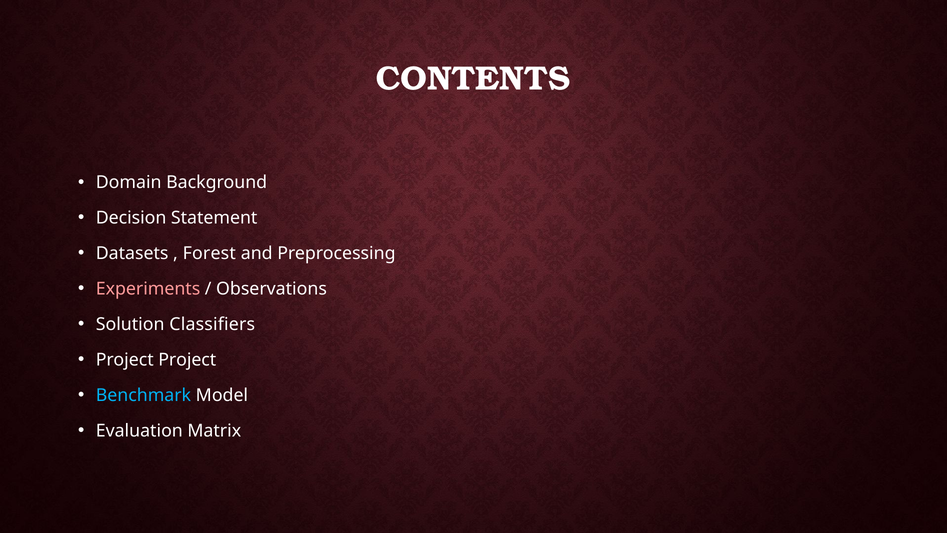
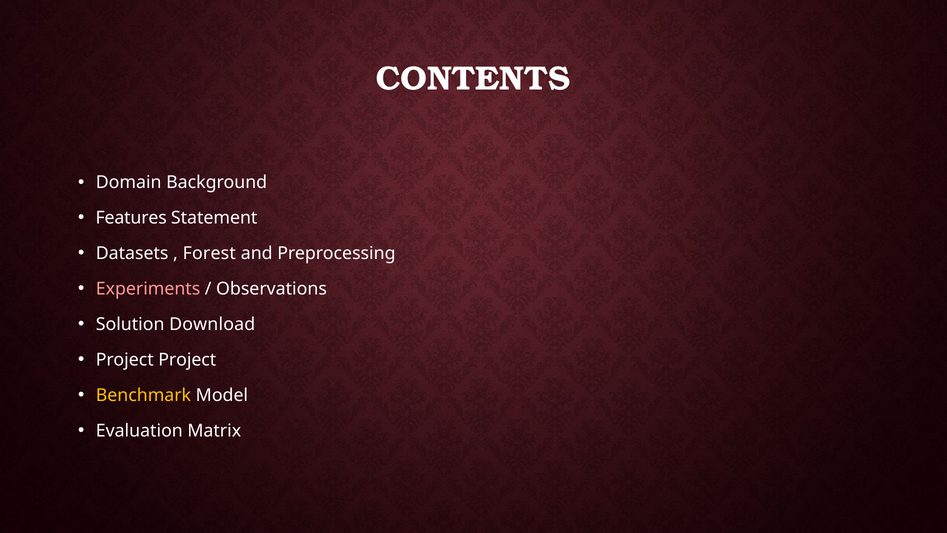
Decision: Decision -> Features (131, 218)
Classifiers: Classifiers -> Download (212, 324)
Benchmark colour: light blue -> yellow (143, 395)
